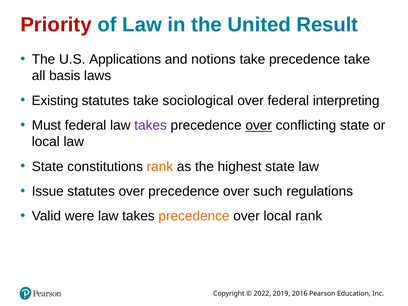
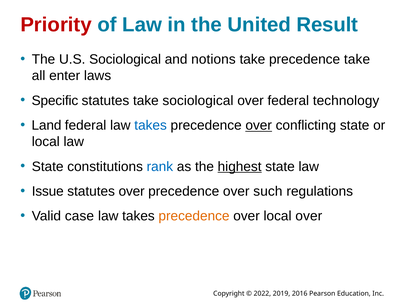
U.S Applications: Applications -> Sociological (125, 59)
basis: basis -> enter (65, 76)
Existing: Existing -> Specific (55, 101)
interpreting: interpreting -> technology (346, 101)
Must: Must -> Land (46, 125)
takes colour: purple -> blue (151, 125)
rank colour: orange -> blue (160, 167)
highest underline: none -> present (240, 167)
were: were -> case (79, 216)
local rank: rank -> over (309, 216)
